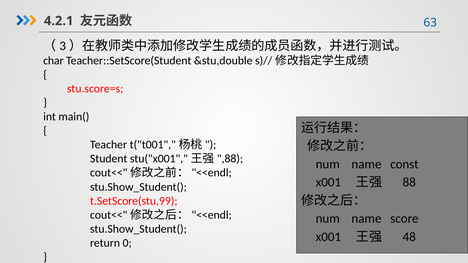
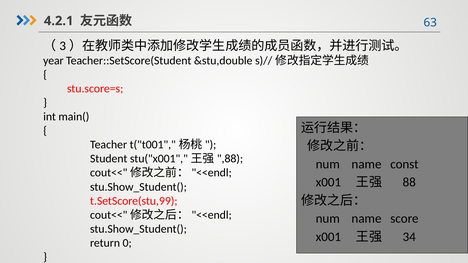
char: char -> year (53, 61)
48: 48 -> 34 (409, 237)
